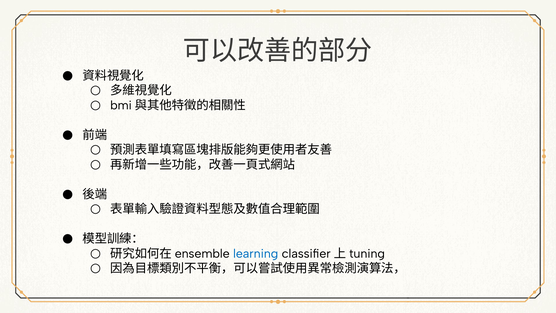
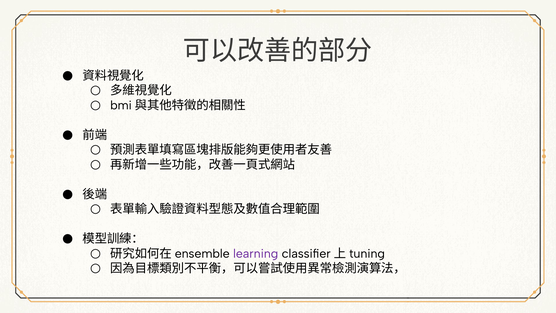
learning colour: blue -> purple (256, 254)
